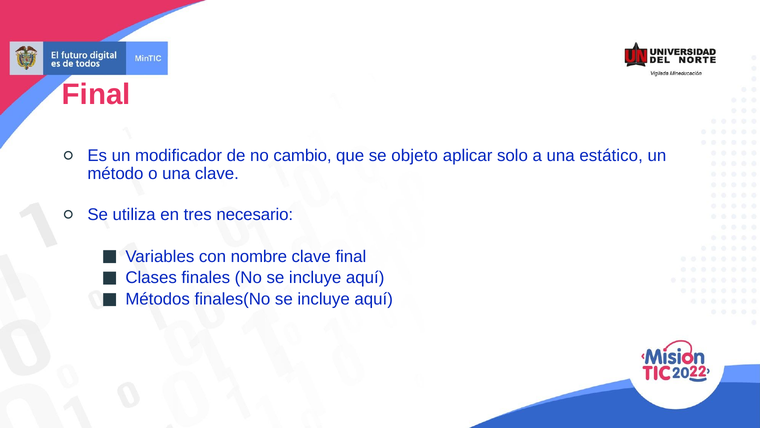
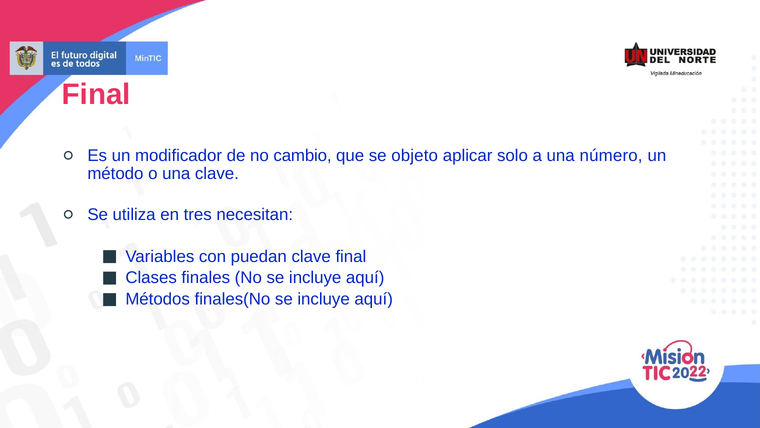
estático: estático -> número (611, 155)
necesario: necesario -> necesitan (255, 214)
nombre: nombre -> puedan (259, 256)
